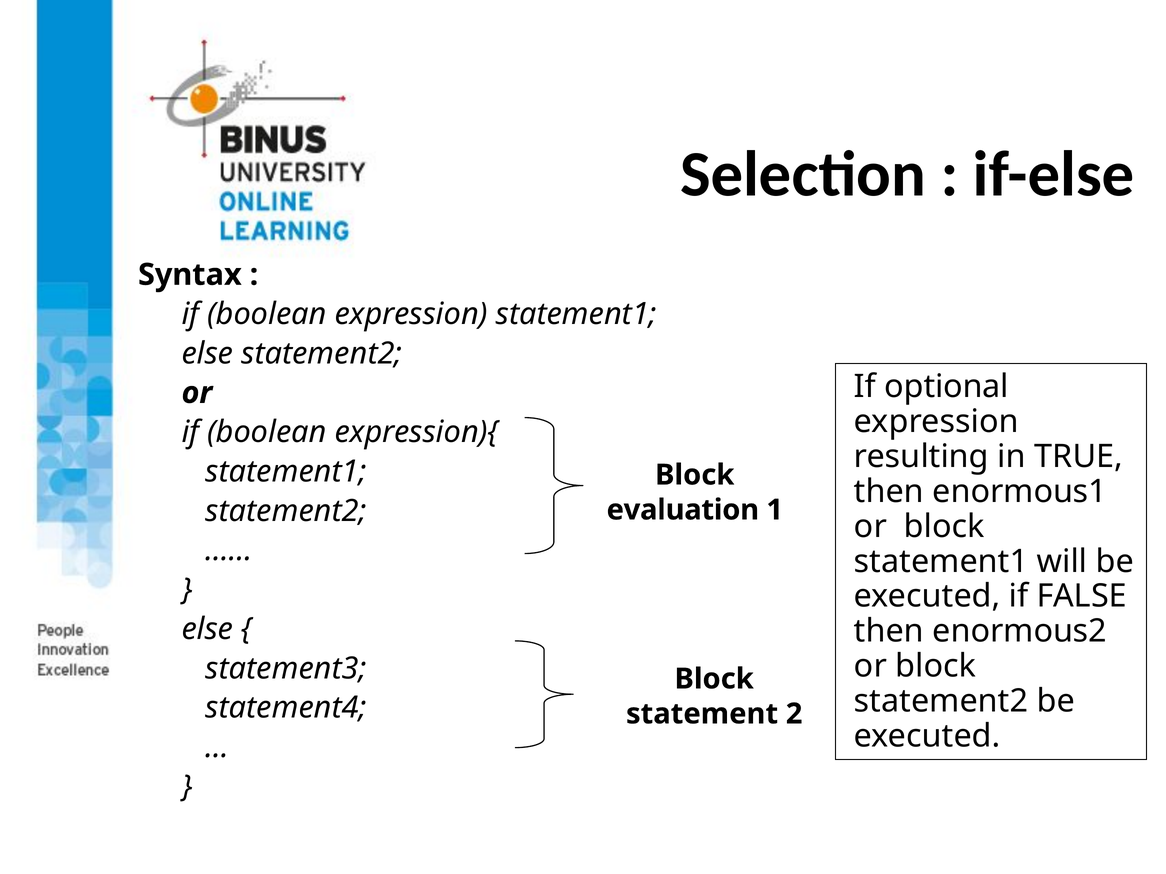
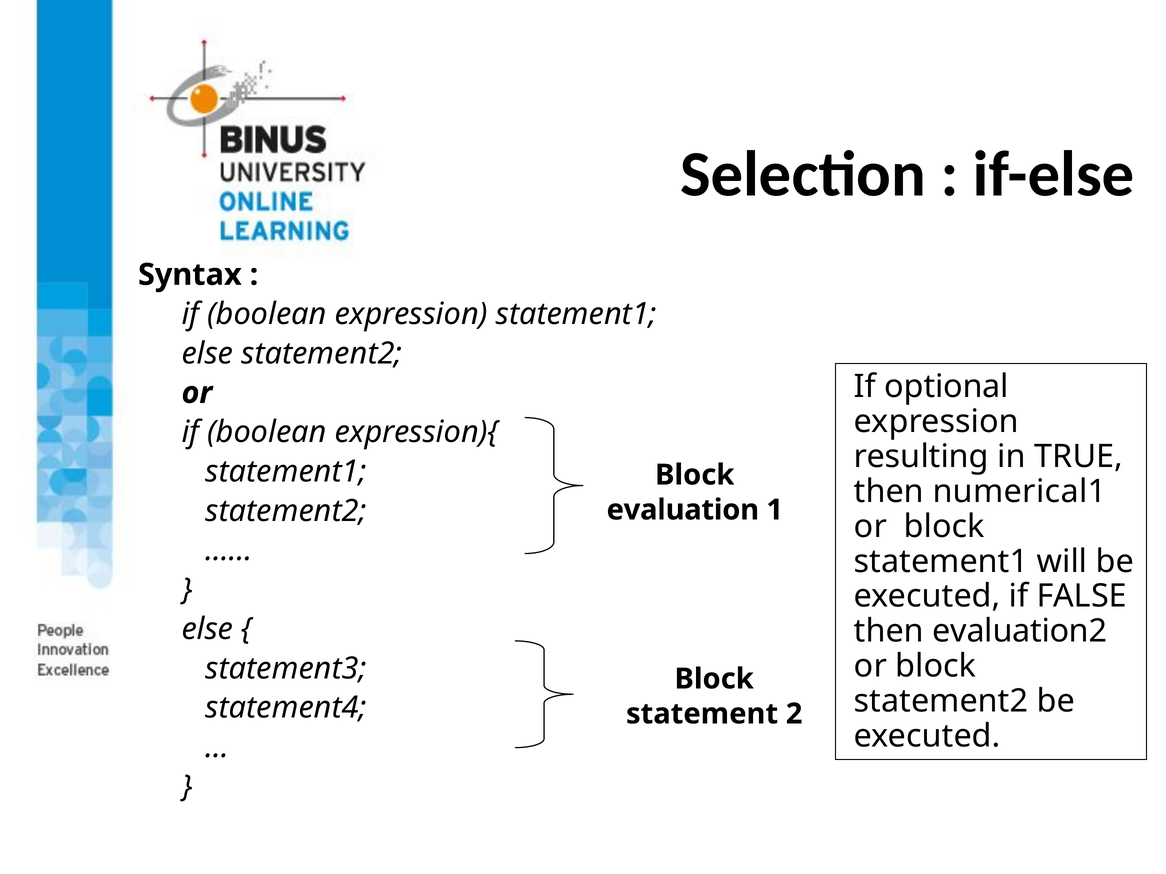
enormous1: enormous1 -> numerical1 (1019, 492)
enormous2: enormous2 -> evaluation2 (1020, 632)
